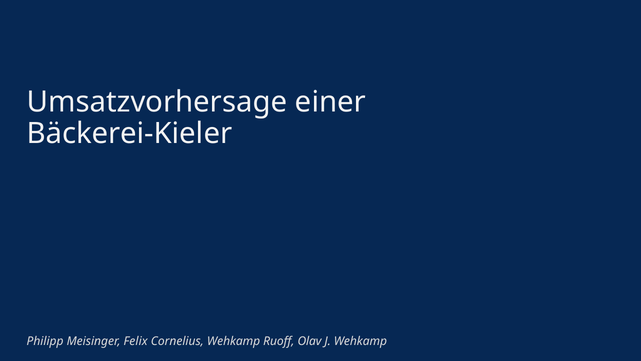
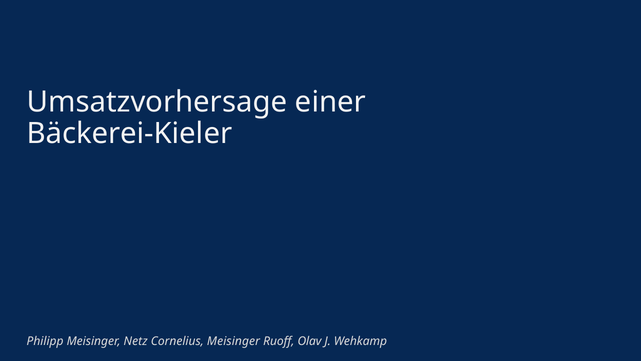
Felix: Felix -> Netz (136, 341)
Cornelius Wehkamp: Wehkamp -> Meisinger (233, 341)
